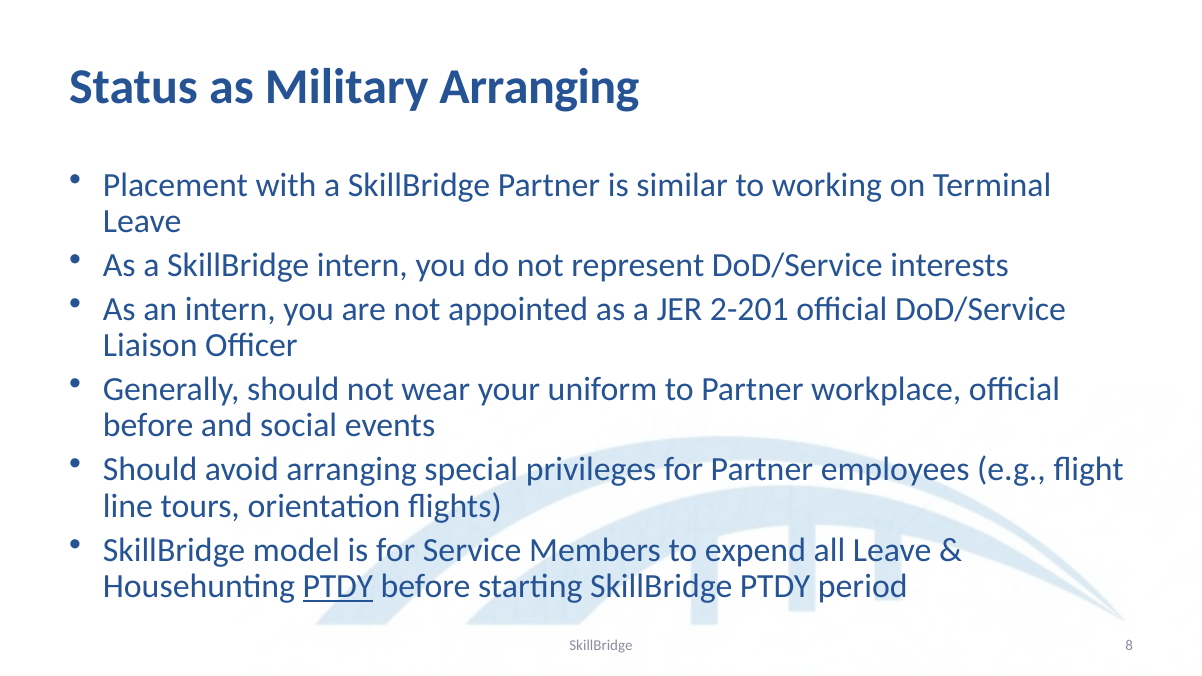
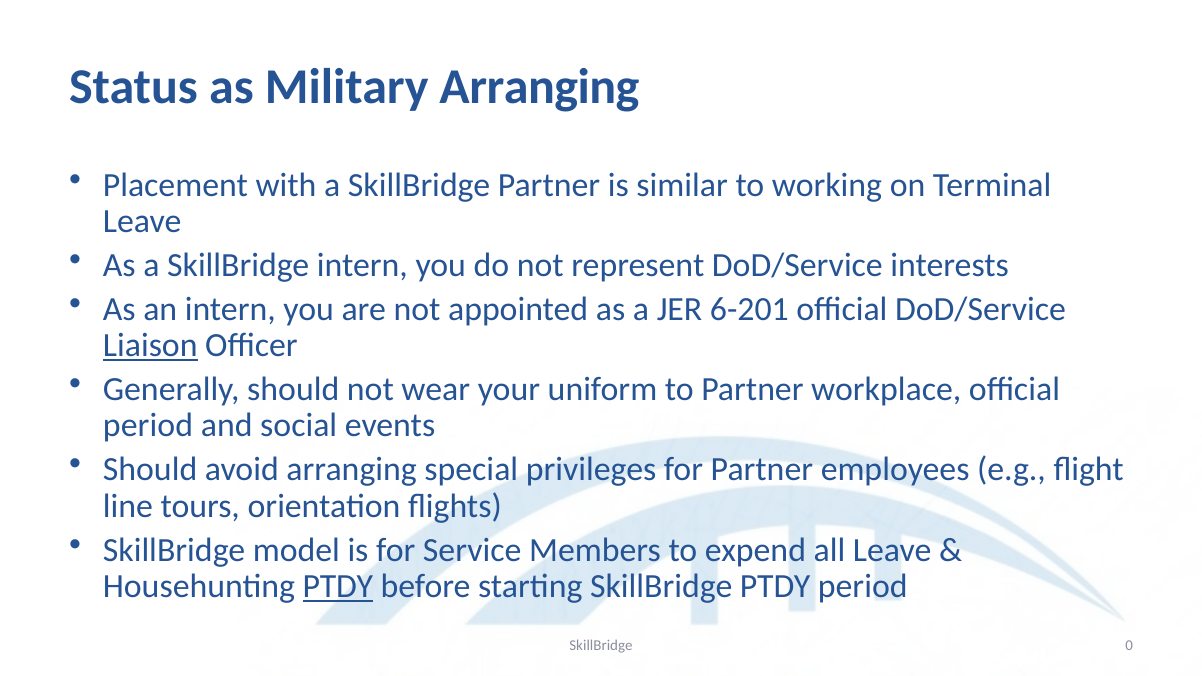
2-201: 2-201 -> 6-201 (749, 309)
Liaison underline: none -> present (150, 346)
before: before -> period (148, 426)
8: 8 -> 0 (1129, 646)
